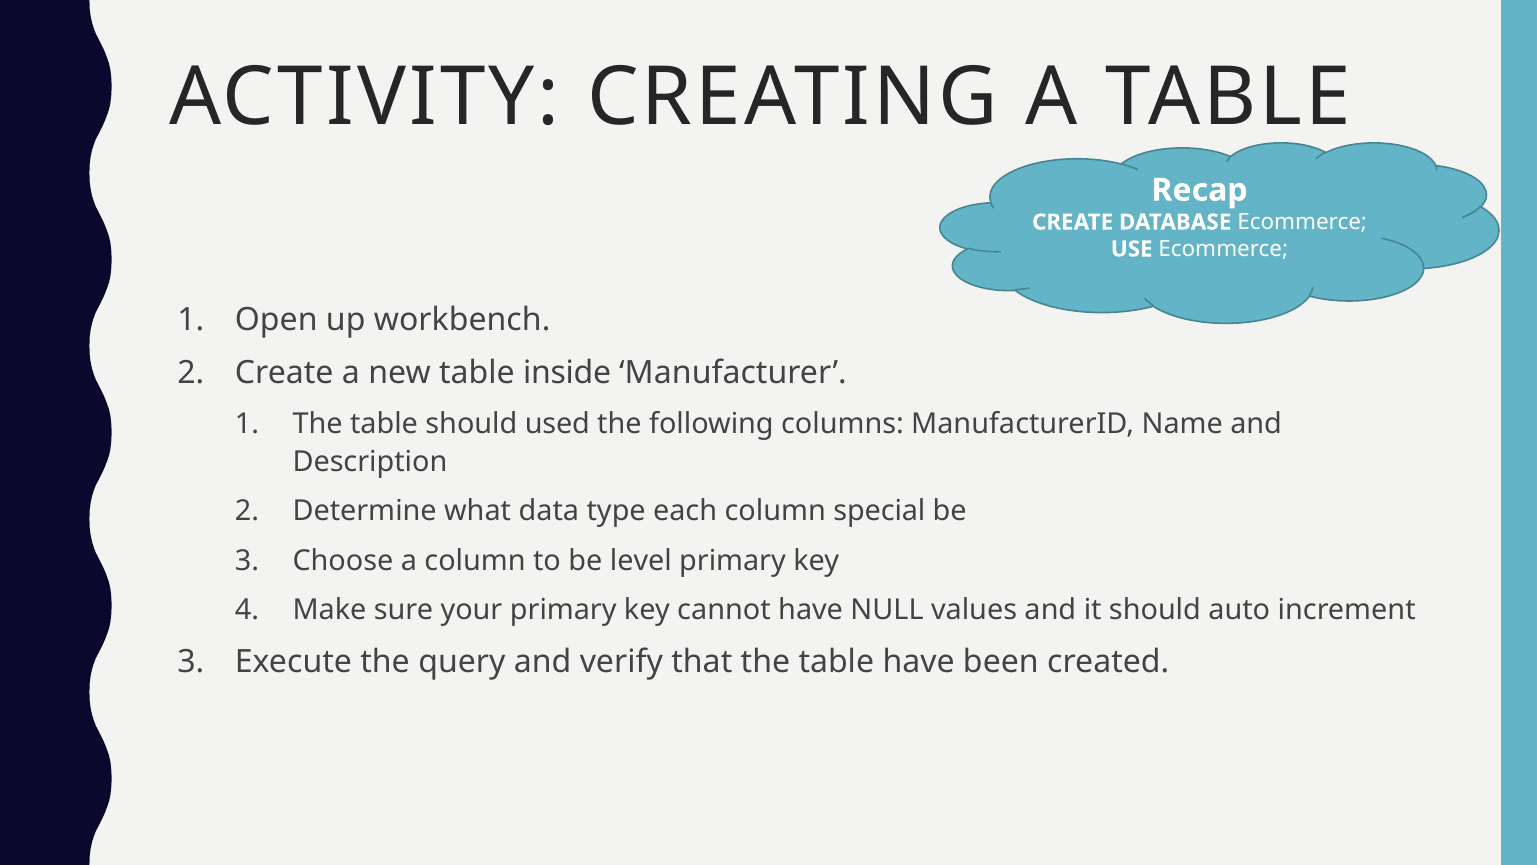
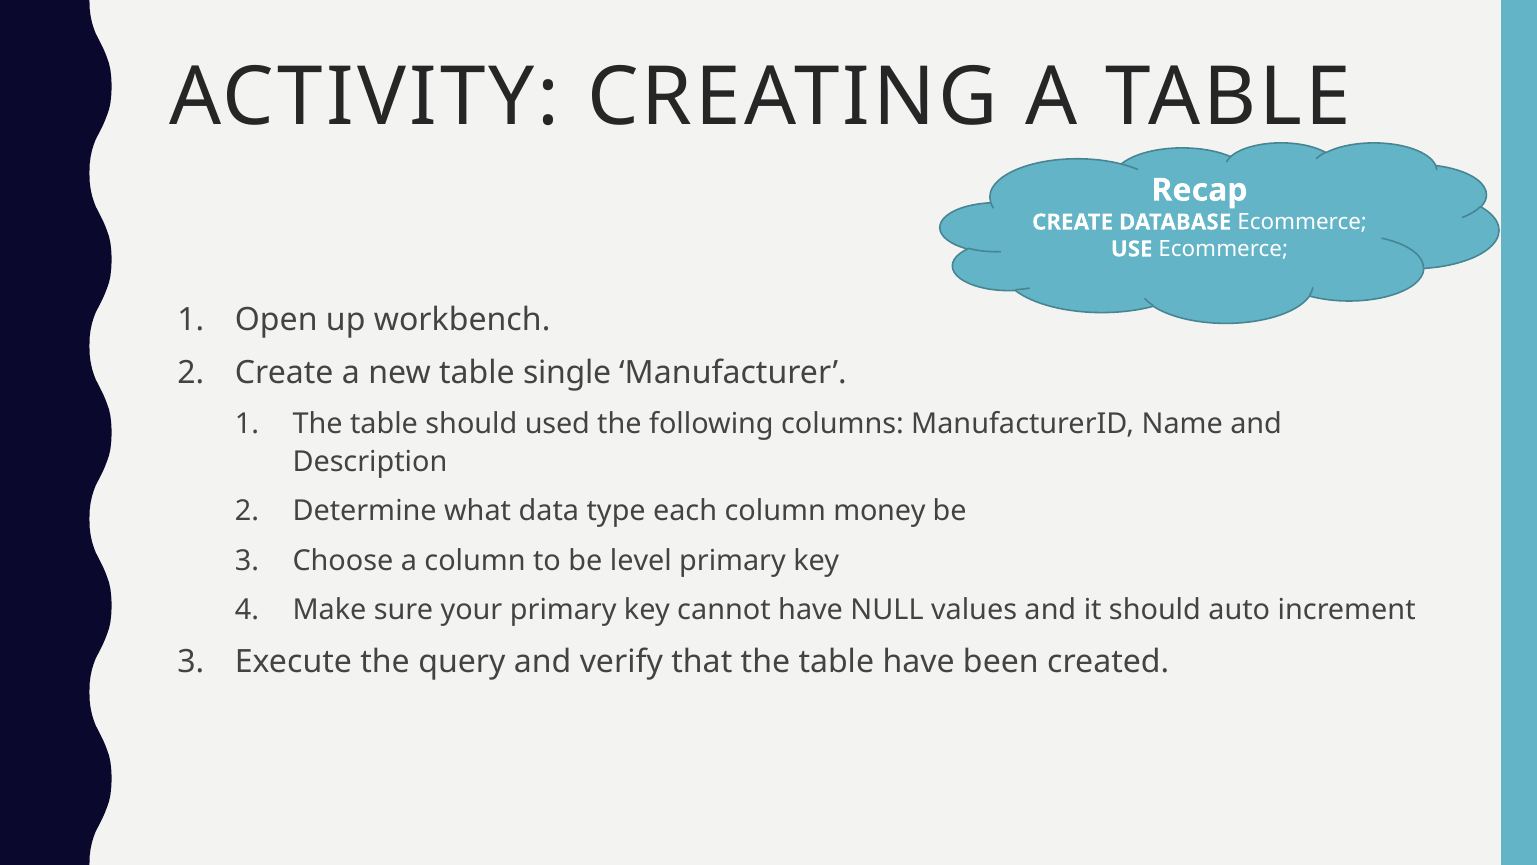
inside: inside -> single (567, 373)
special: special -> money (879, 511)
